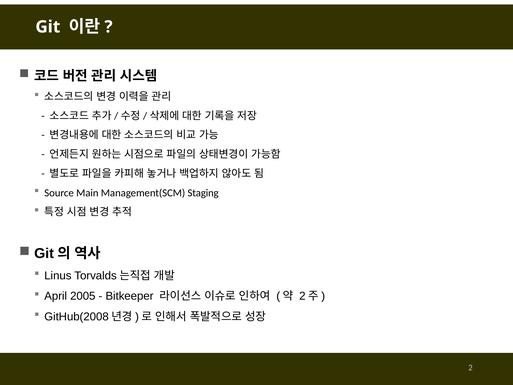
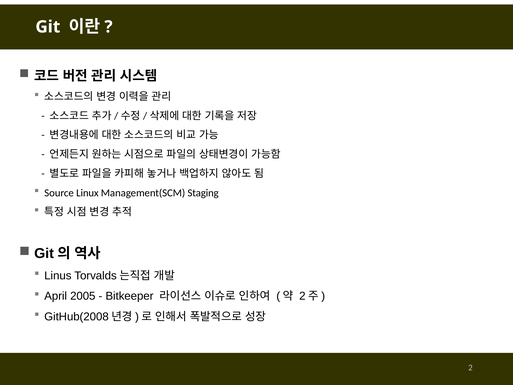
Main: Main -> Linux (87, 193)
